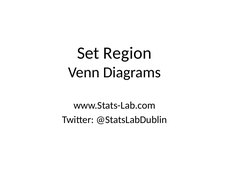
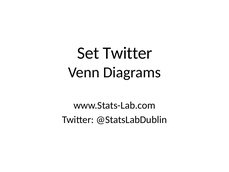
Set Region: Region -> Twitter (128, 53)
